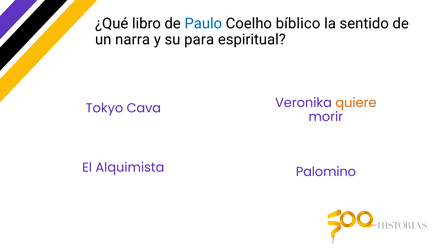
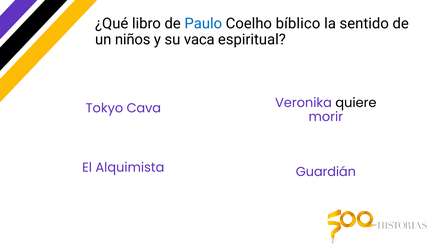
narra: narra -> niños (133, 40)
para: para -> vaca (199, 40)
quiere colour: orange -> black (356, 102)
Palomino: Palomino -> Guardián (326, 171)
